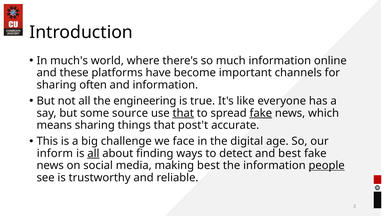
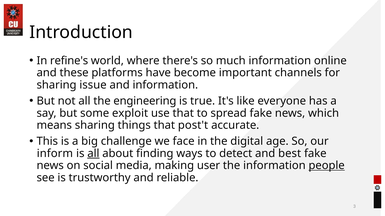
much's: much's -> refine's (69, 61)
often: often -> issue (93, 85)
source: source -> exploit (130, 113)
that underline: present -> none (183, 113)
fake underline: present -> none (261, 113)
making best: best -> user (209, 166)
